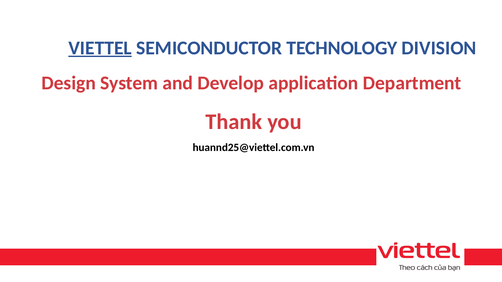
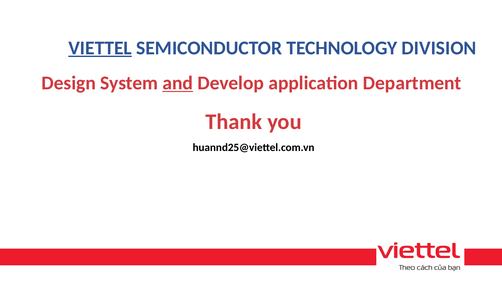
and underline: none -> present (178, 83)
